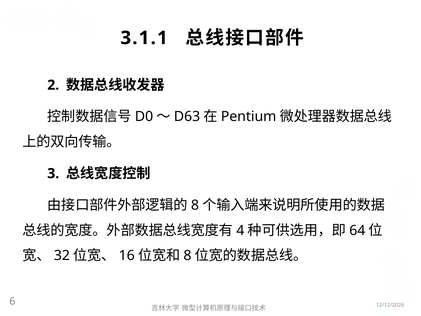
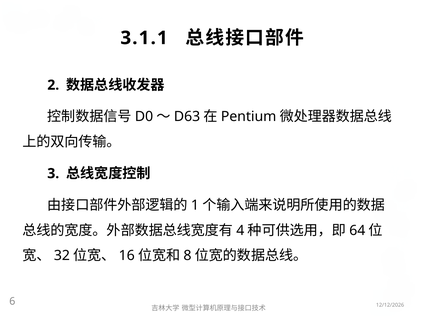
8: 8 -> 1 (195, 205)
